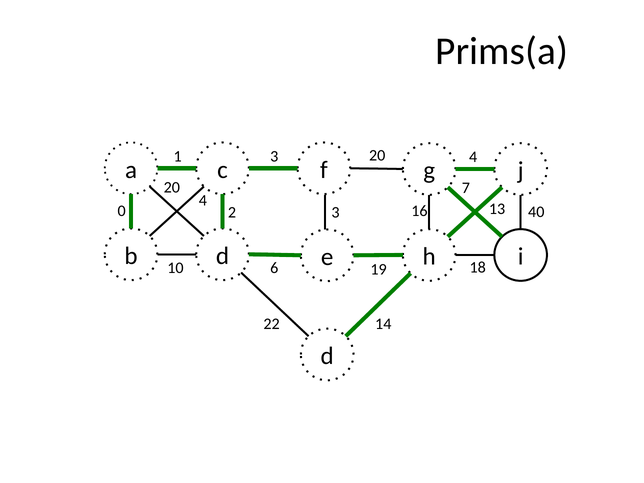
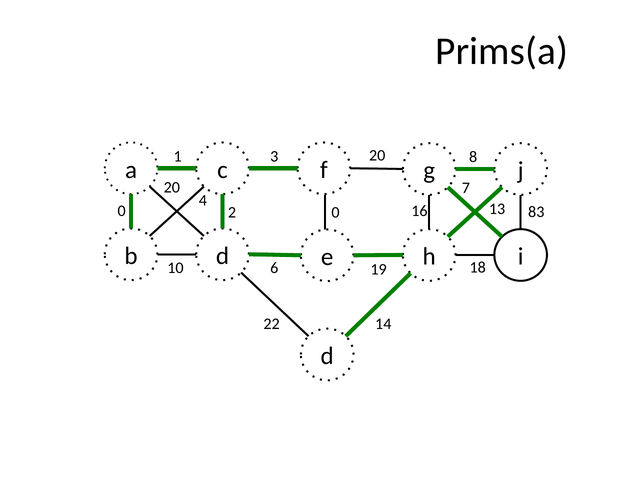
4: 4 -> 8 (473, 157)
40: 40 -> 83 (536, 212)
2 3: 3 -> 0 (336, 212)
